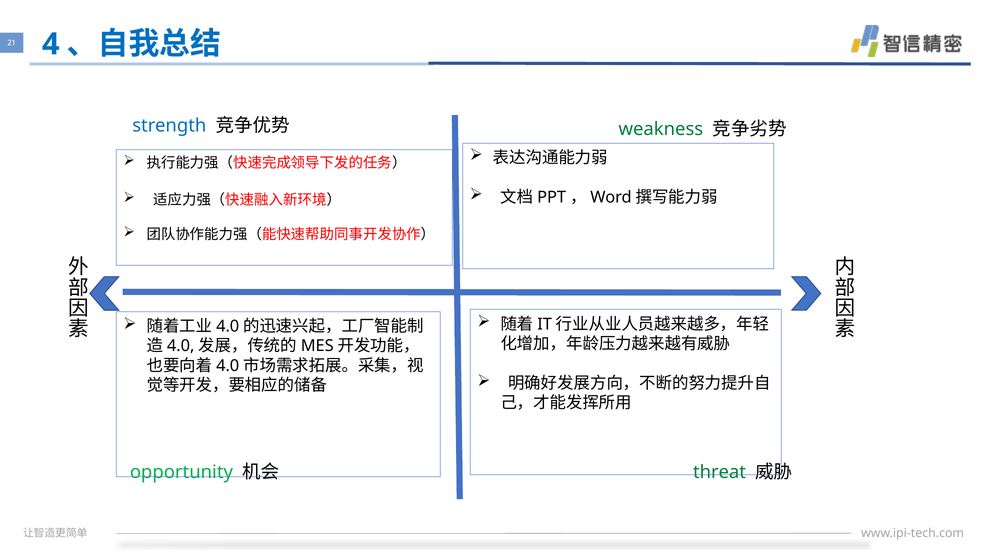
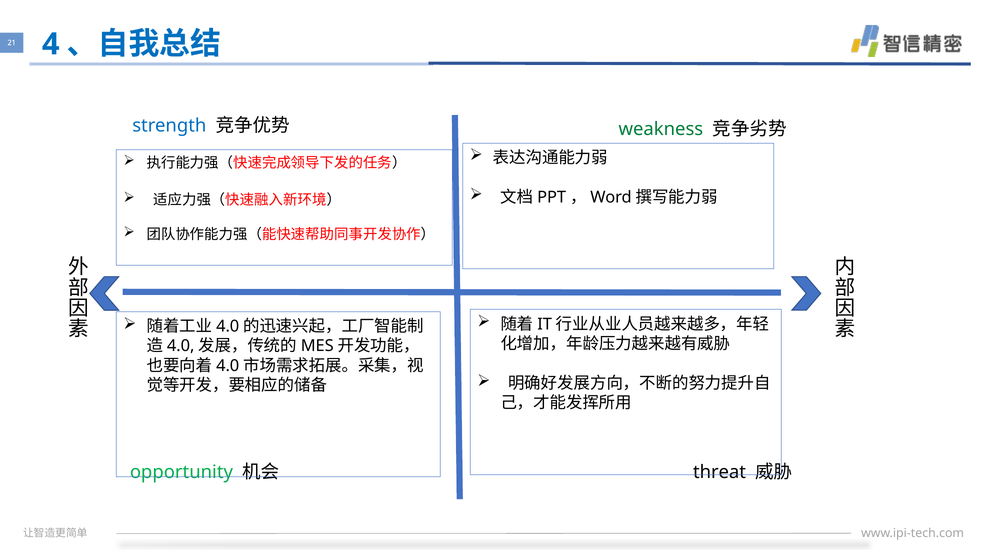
threat colour: green -> black (720, 472)
